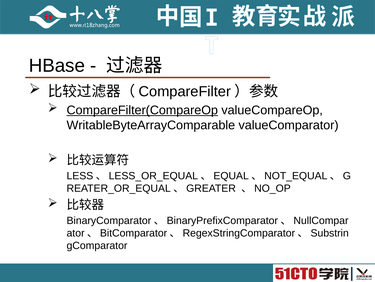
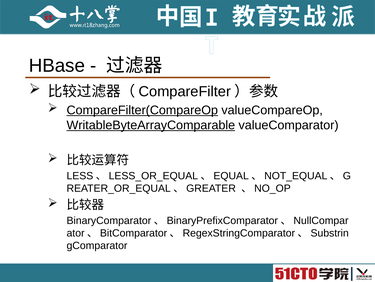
WritableByteArrayComparable underline: none -> present (151, 125)
